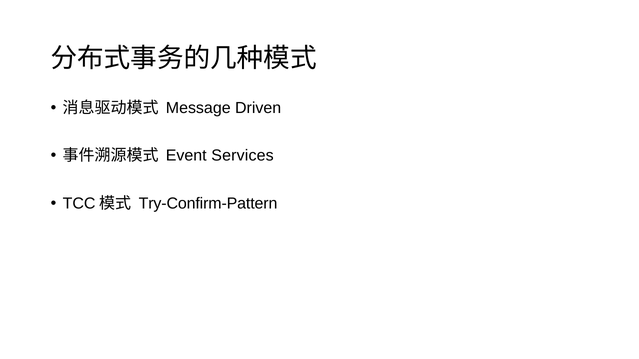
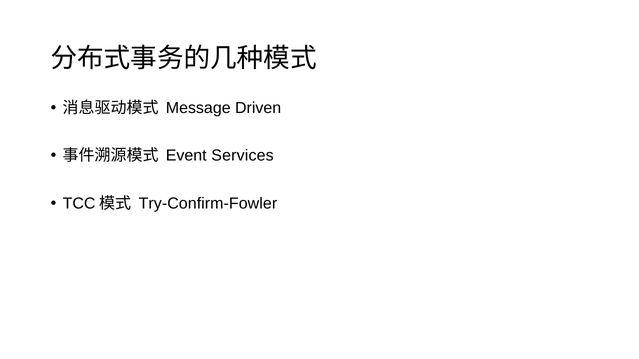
Try-Confirm-Pattern: Try-Confirm-Pattern -> Try-Confirm-Fowler (208, 204)
